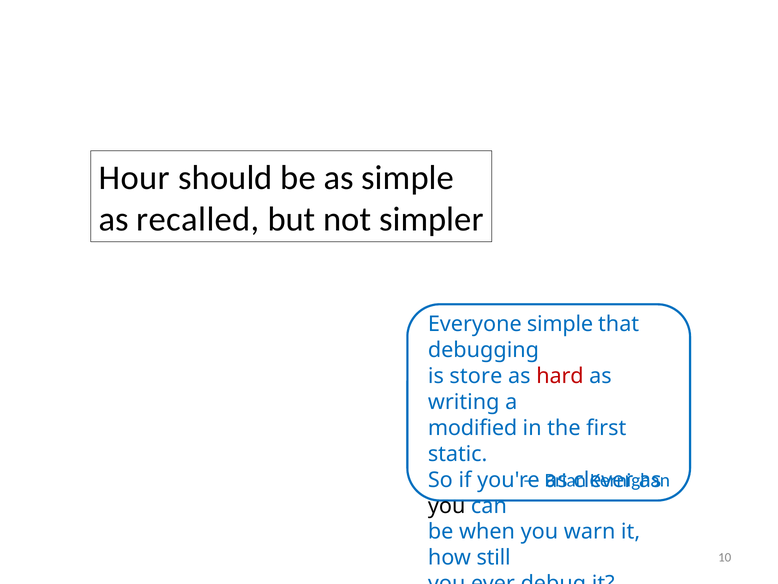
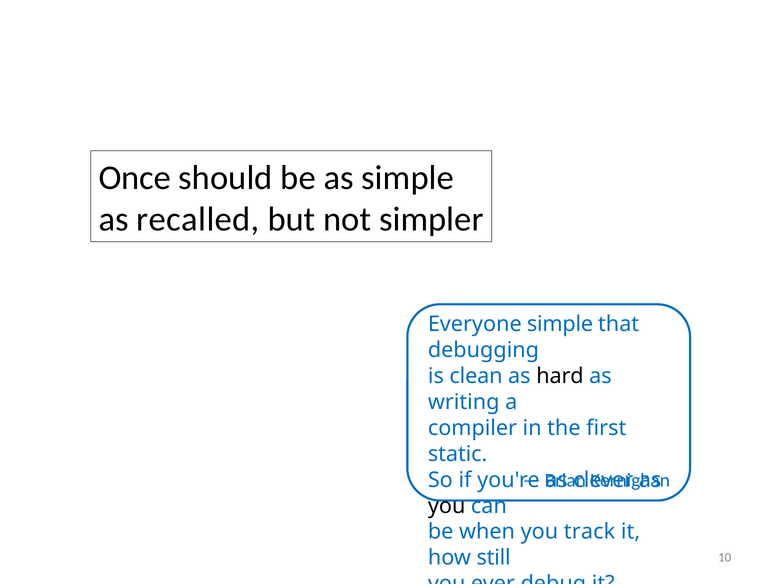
Hour: Hour -> Once (135, 178)
store: store -> clean (476, 376)
hard colour: red -> black (560, 376)
modified: modified -> compiler (472, 428)
warn: warn -> track (590, 531)
